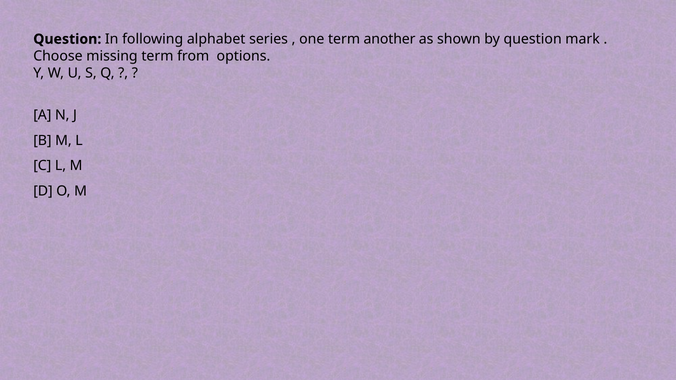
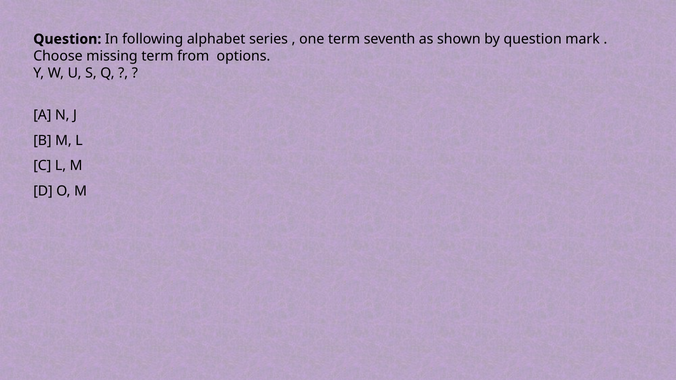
another: another -> seventh (390, 39)
